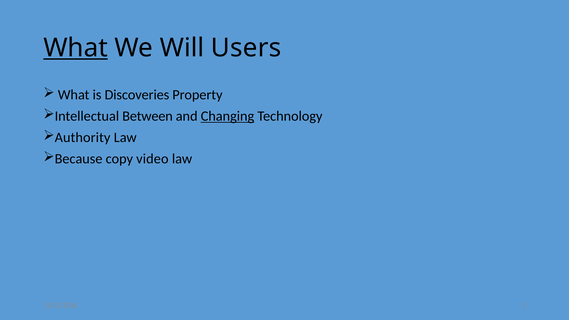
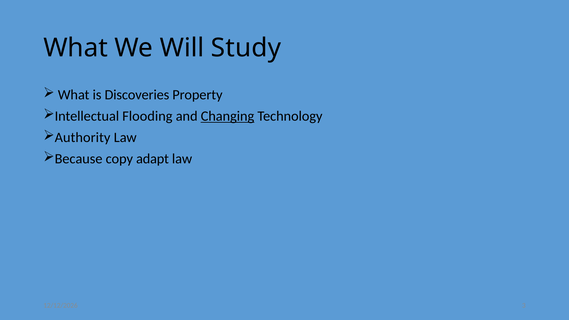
What underline: present -> none (76, 48)
Users: Users -> Study (246, 48)
Between: Between -> Flooding (147, 116)
video: video -> adapt (153, 159)
